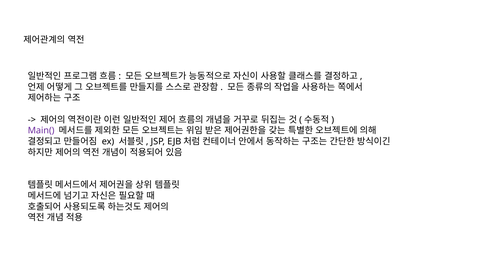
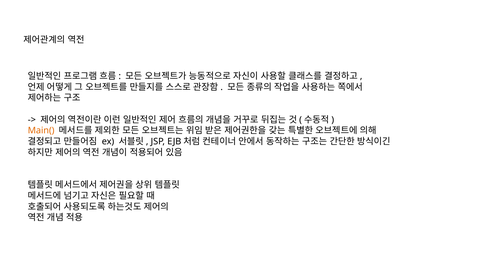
Main( colour: purple -> orange (41, 131)
